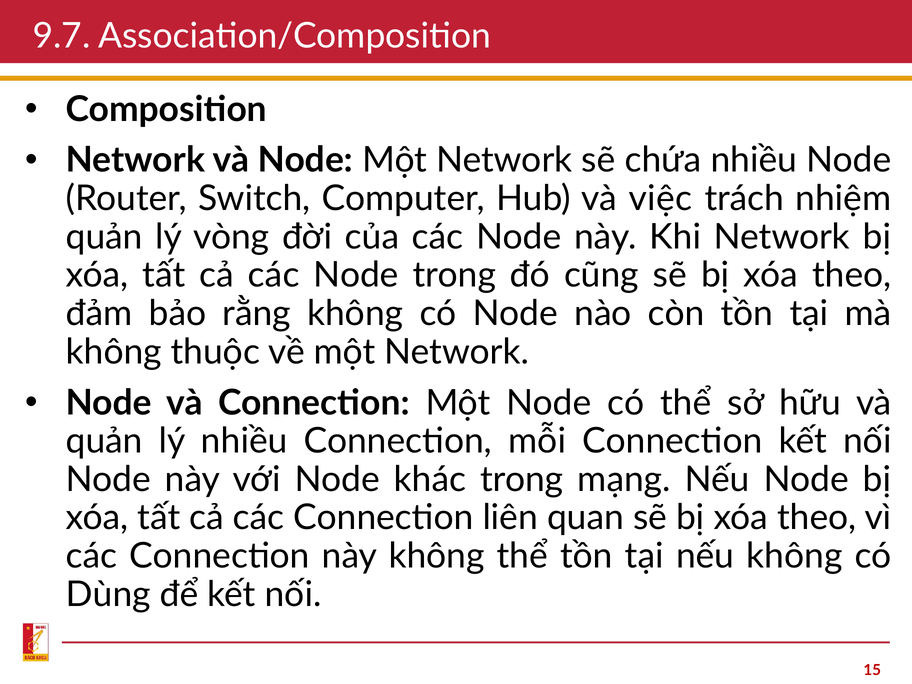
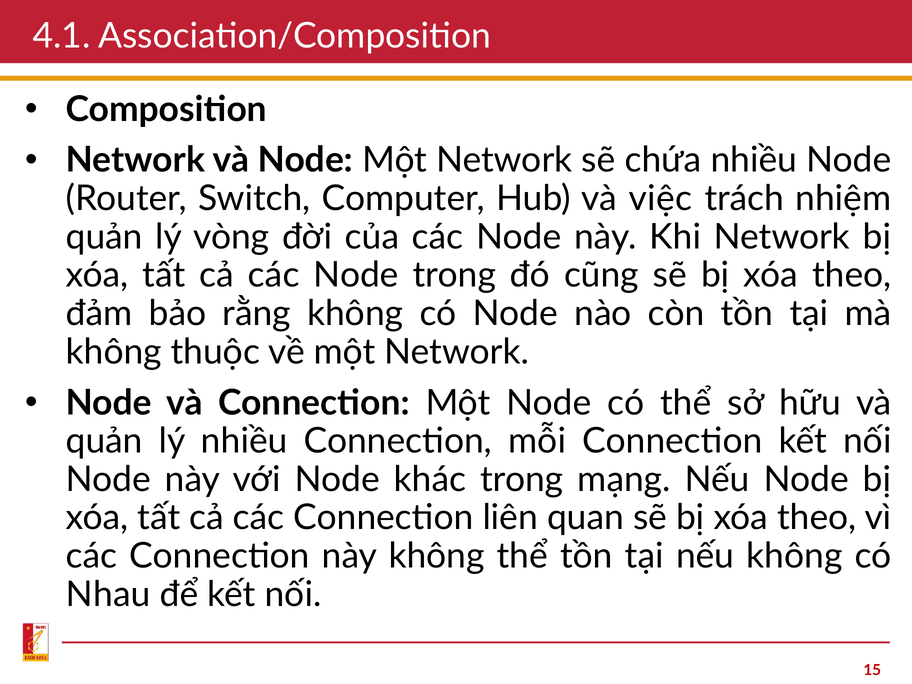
9.7: 9.7 -> 4.1 (61, 36)
Dùng: Dùng -> Nhau (108, 594)
